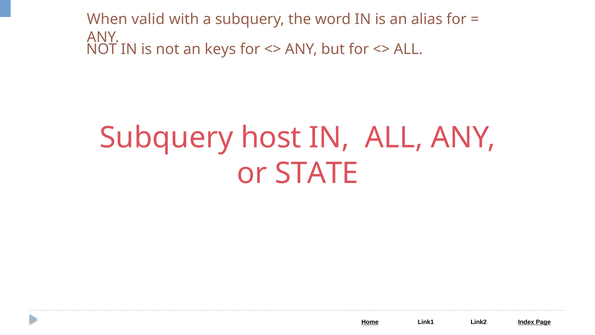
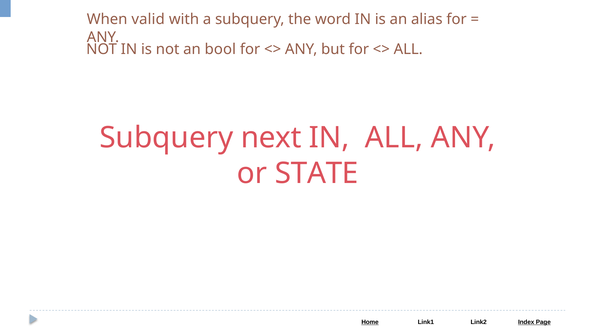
keys: keys -> bool (220, 49)
host: host -> next (271, 137)
